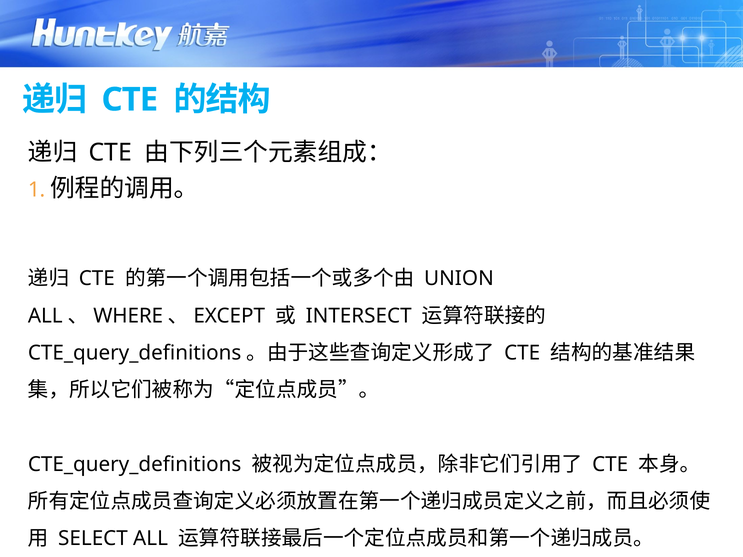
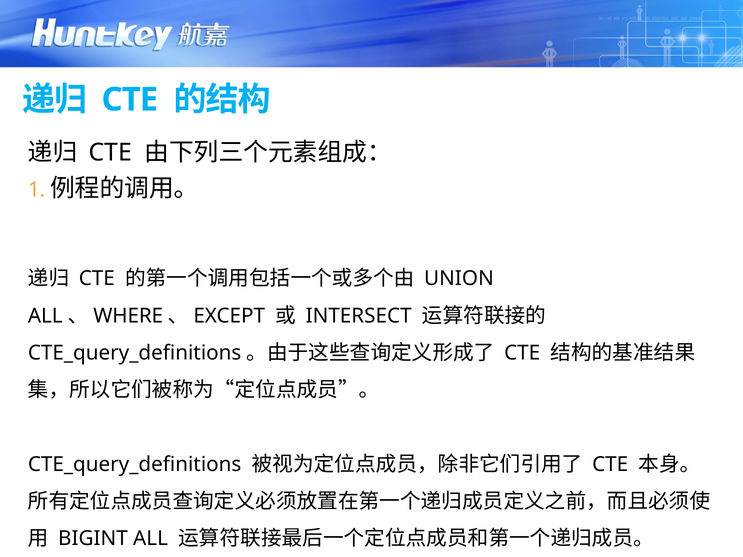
SELECT: SELECT -> BIGINT (93, 539)
